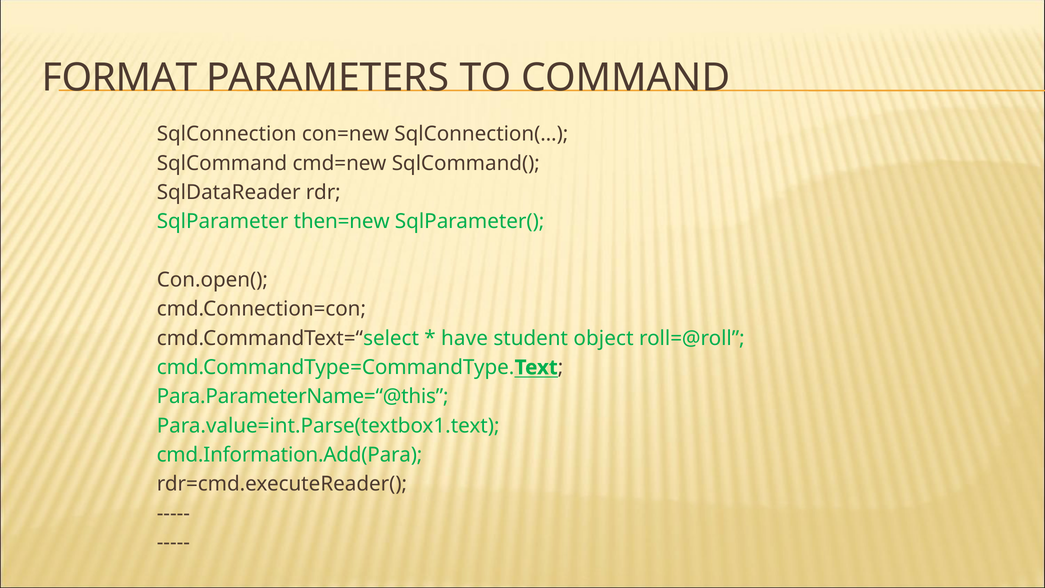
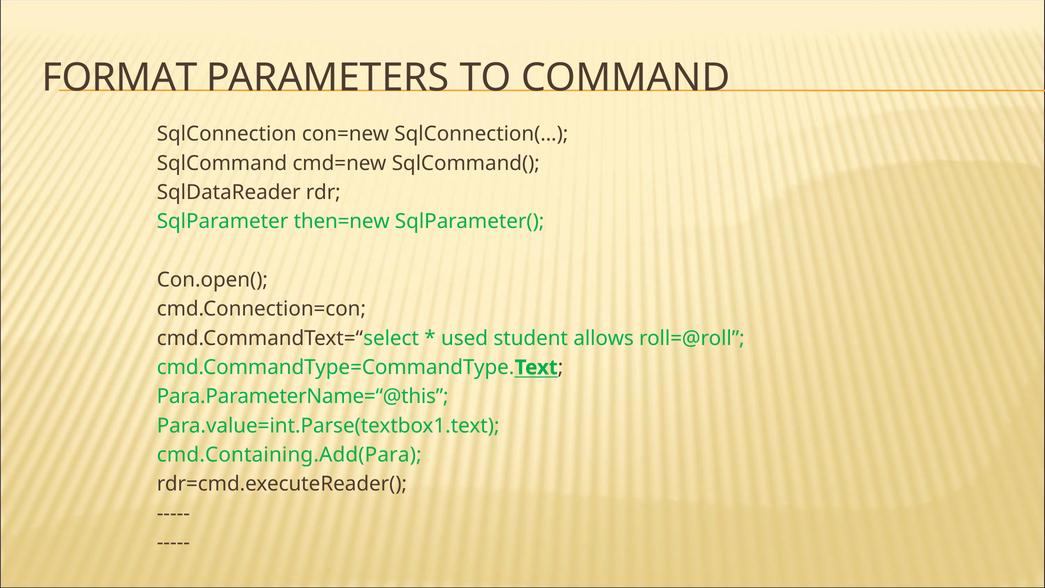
have: have -> used (465, 338)
object: object -> allows (604, 338)
cmd.Information.Add(Para: cmd.Information.Add(Para -> cmd.Containing.Add(Para (289, 455)
